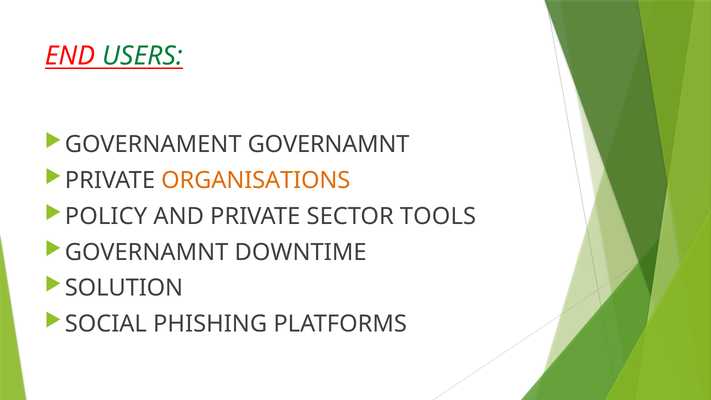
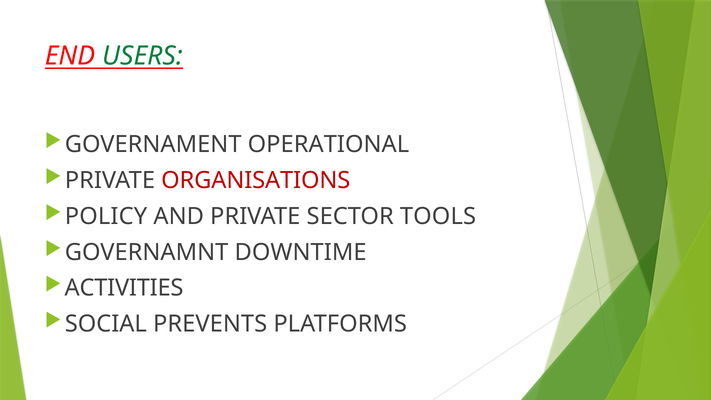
GOVERNAMENT GOVERNAMNT: GOVERNAMNT -> OPERATIONAL (328, 145)
ORGANISATIONS colour: orange -> red (256, 180)
SOLUTION: SOLUTION -> ACTIVITIES (124, 288)
PHISHING: PHISHING -> PREVENTS (210, 324)
